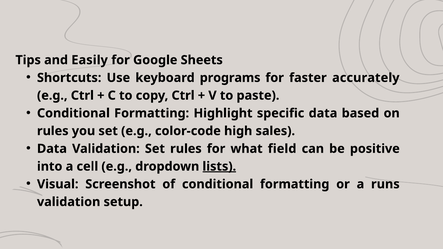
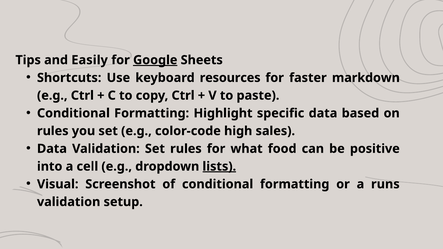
Google underline: none -> present (155, 60)
programs: programs -> resources (230, 78)
accurately: accurately -> markdown (366, 78)
field: field -> food (282, 149)
